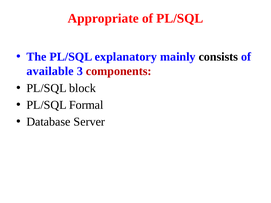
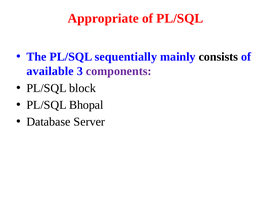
explanatory: explanatory -> sequentially (126, 57)
components colour: red -> purple (119, 71)
Formal: Formal -> Bhopal (86, 105)
